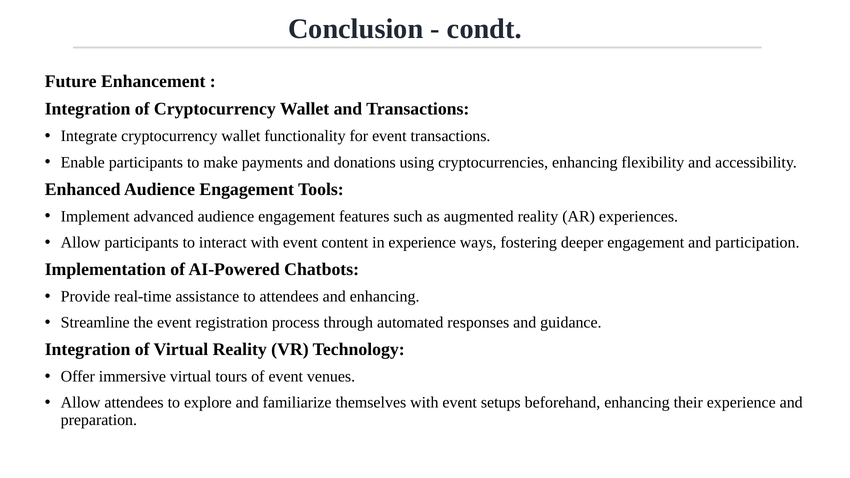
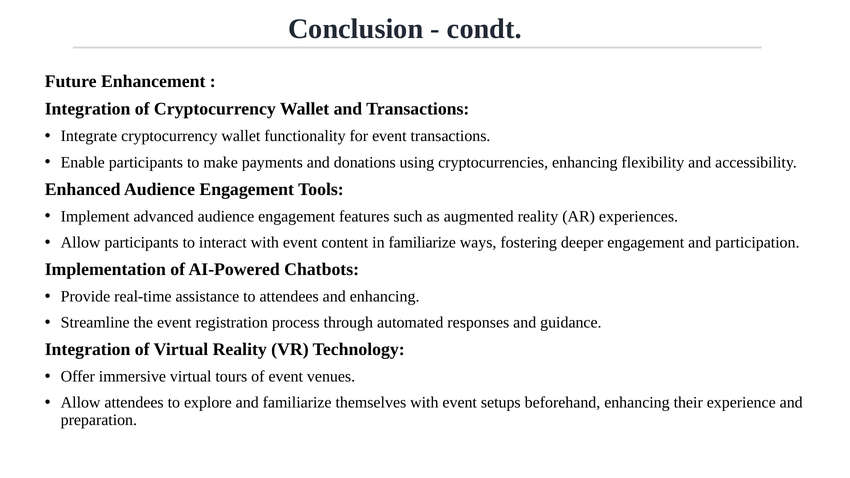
in experience: experience -> familiarize (422, 242)
